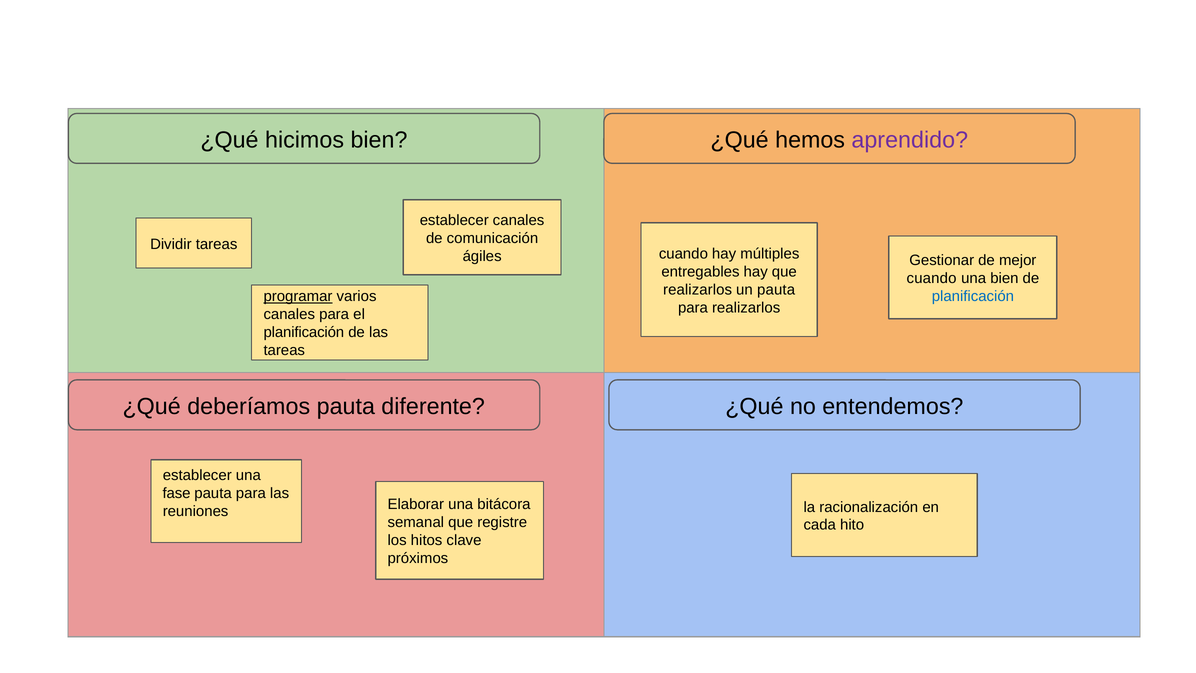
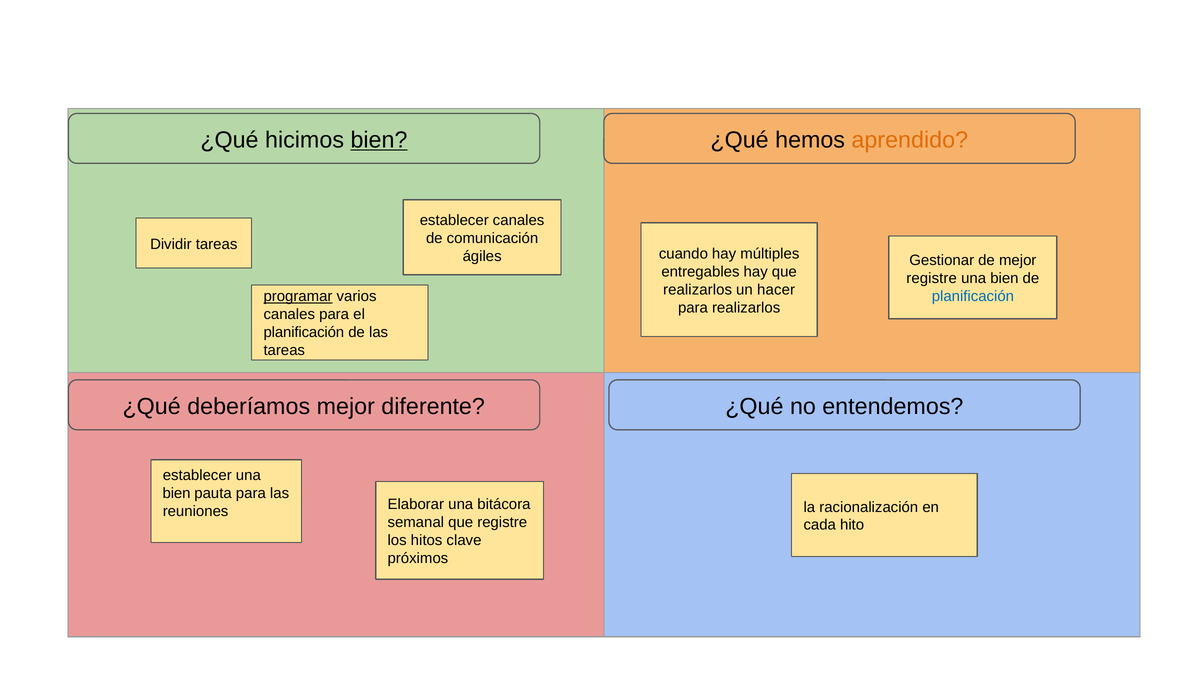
bien underline: none -> present (379, 140)
aprendido colour: purple -> orange (910, 140)
cuando: cuando -> registre (932, 278)
un pauta: pauta -> hacer (776, 289)
deberíamos pauta: pauta -> mejor (346, 406)
fase: fase -> bien (177, 493)
